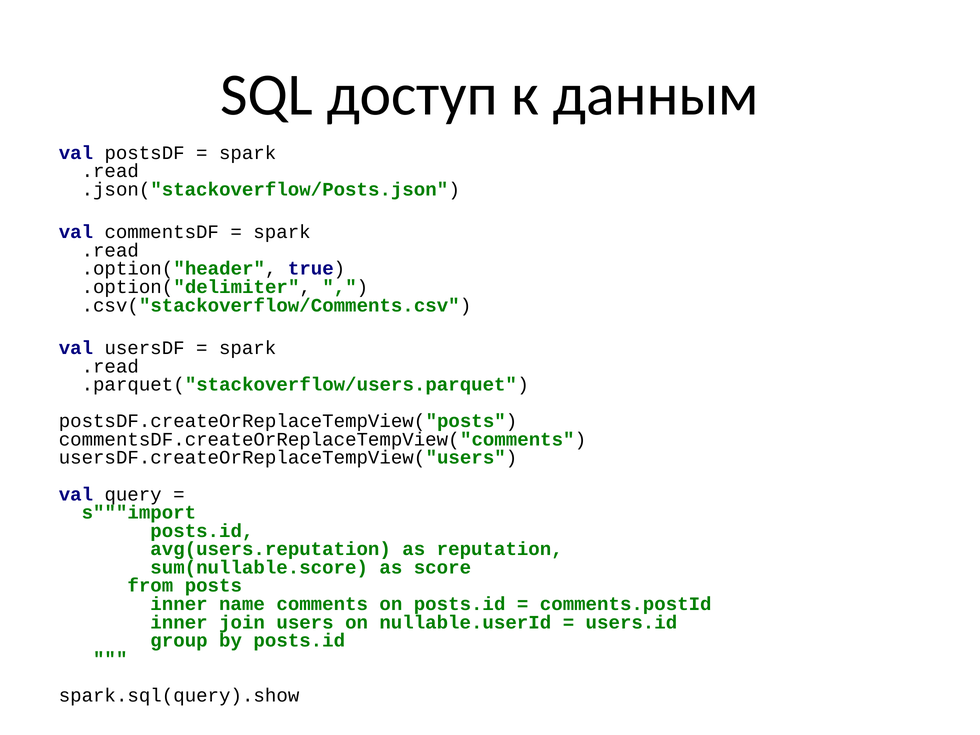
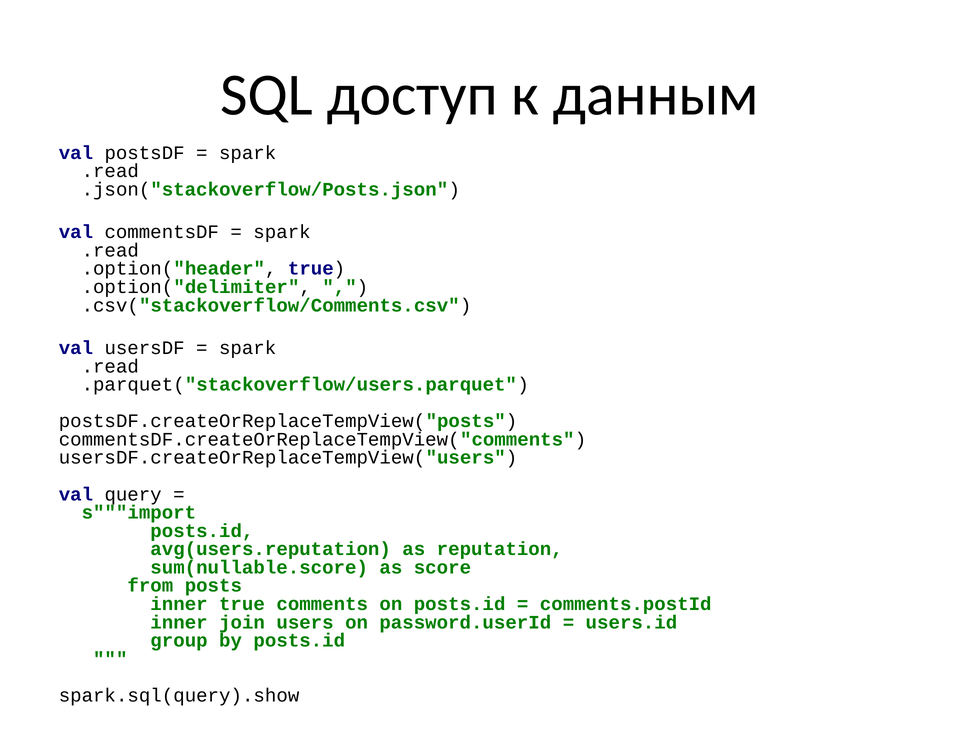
inner name: name -> true (242, 604)
nullable.userId: nullable.userId -> password.userId (465, 622)
